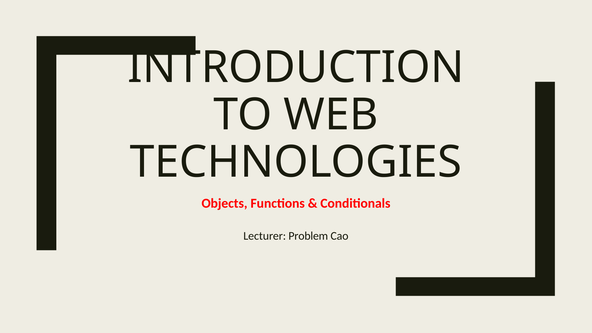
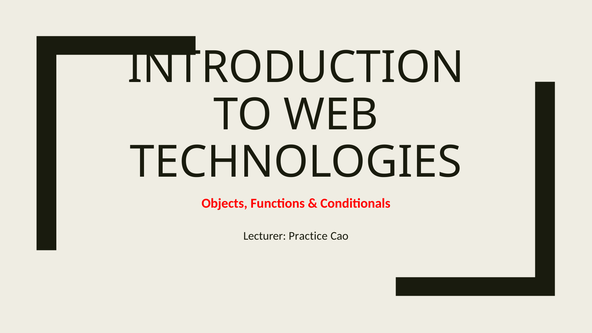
Problem: Problem -> Practice (308, 236)
